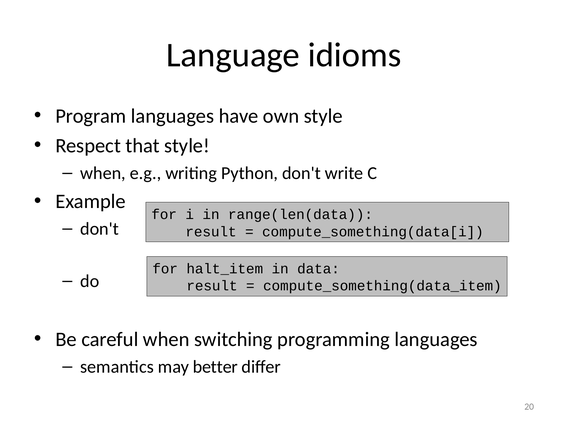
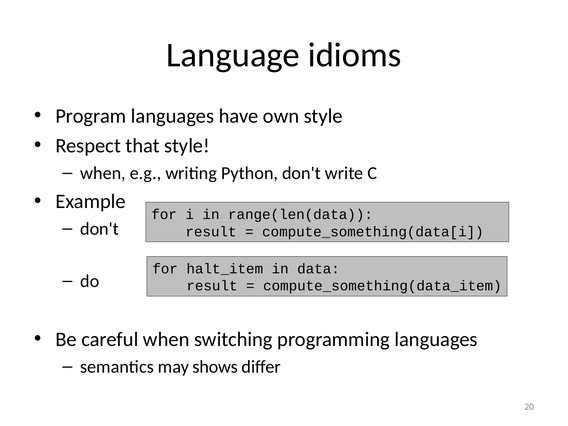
better: better -> shows (215, 367)
